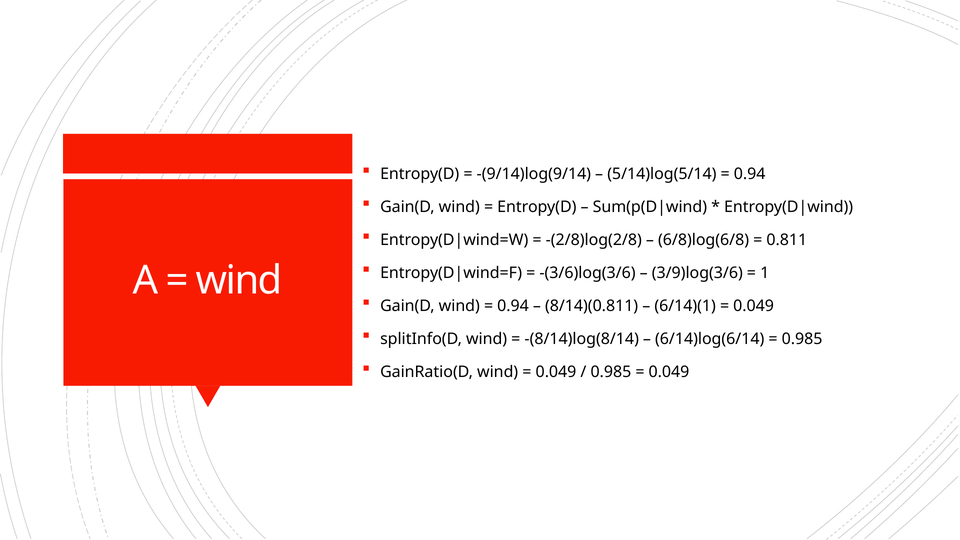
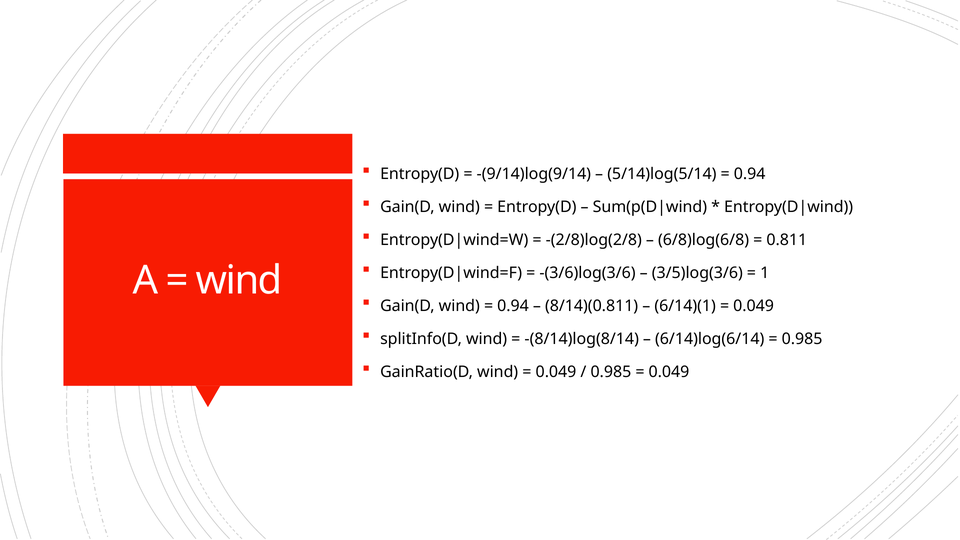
3/9)log(3/6: 3/9)log(3/6 -> 3/5)log(3/6 (697, 273)
